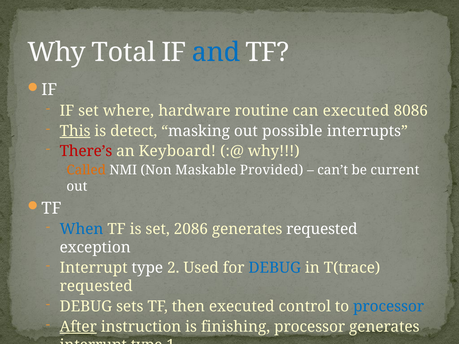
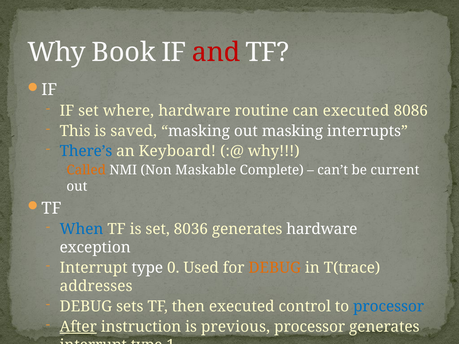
Total: Total -> Book (124, 52)
and colour: blue -> red (216, 52)
This underline: present -> none (75, 131)
detect: detect -> saved (134, 131)
out possible: possible -> masking (292, 131)
There’s colour: red -> blue (86, 151)
Provided: Provided -> Complete (272, 170)
2086: 2086 -> 8036 (191, 229)
generates requested: requested -> hardware (322, 229)
2: 2 -> 0 (173, 268)
DEBUG colour: blue -> orange (275, 268)
requested: requested -> addresses (96, 286)
finishing: finishing -> previous (235, 327)
